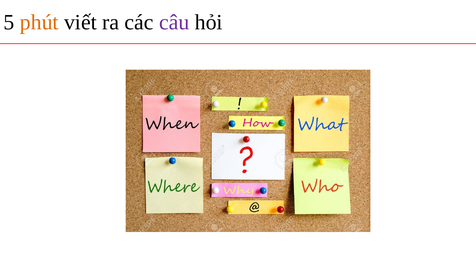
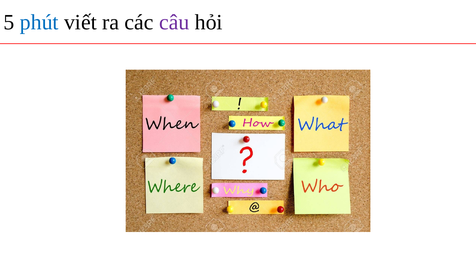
phút colour: orange -> blue (39, 22)
